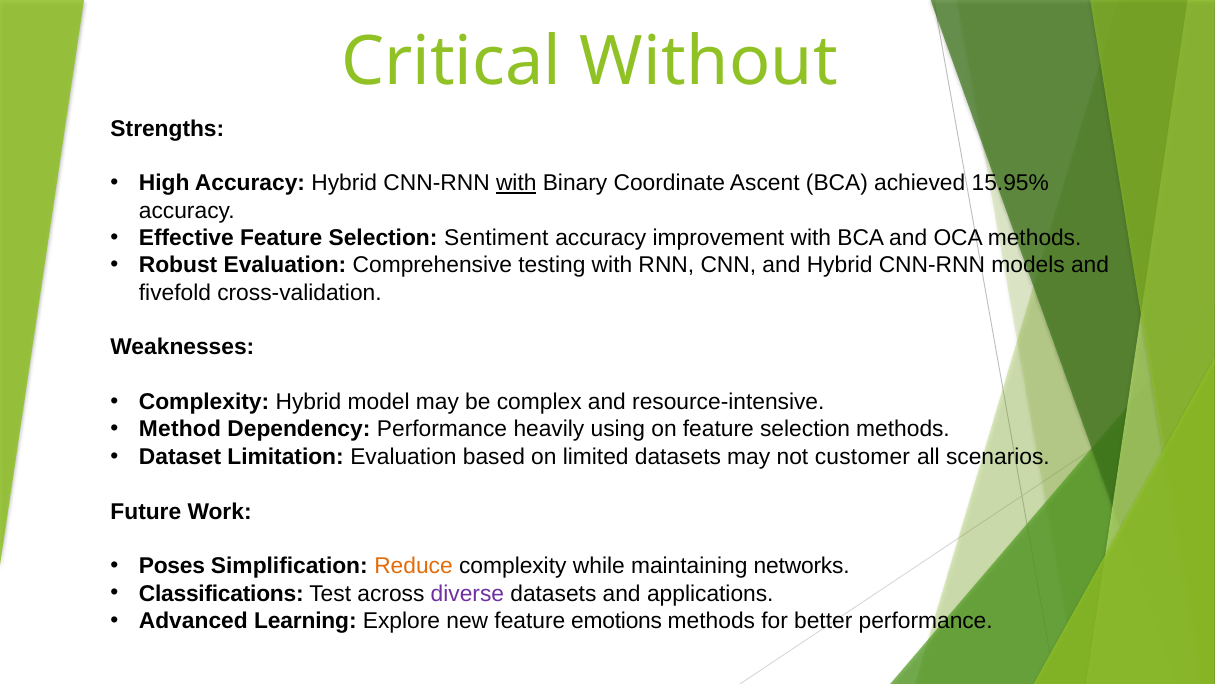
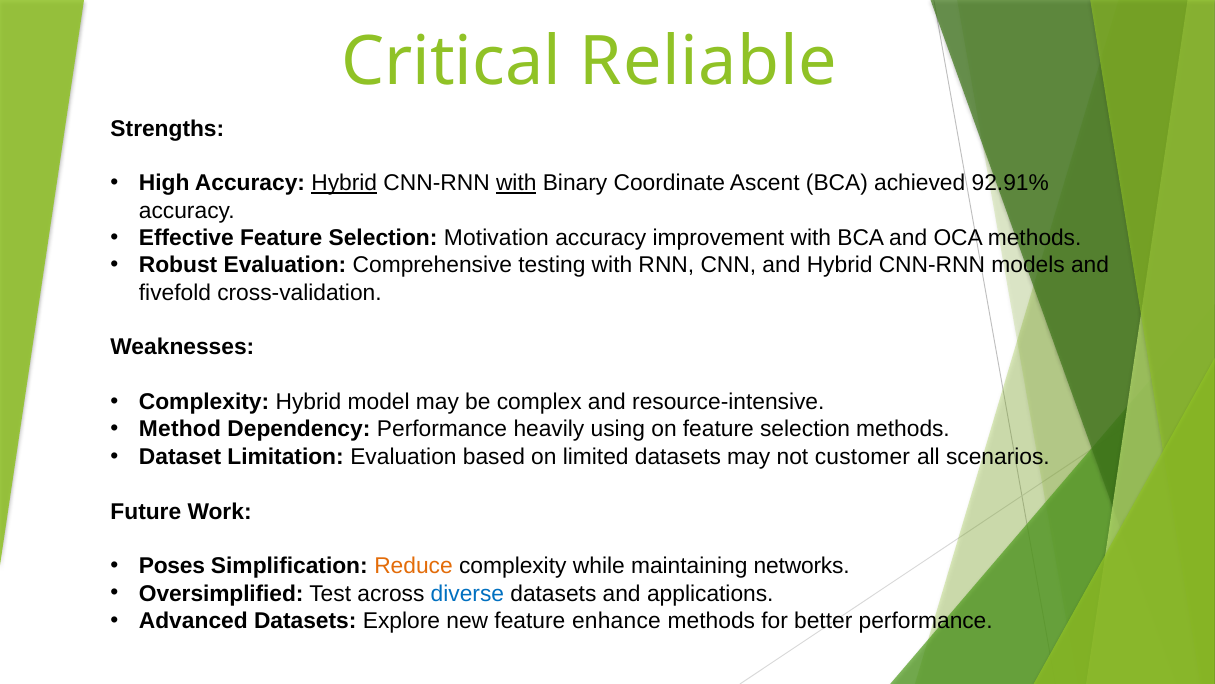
Without: Without -> Reliable (709, 62)
Hybrid underline: none -> present (344, 183)
15.95%: 15.95% -> 92.91% (1010, 183)
Sentiment: Sentiment -> Motivation (496, 238)
Classifications: Classifications -> Oversimplified (221, 593)
diverse colour: purple -> blue (467, 593)
Advanced Learning: Learning -> Datasets (305, 620)
emotions: emotions -> enhance (616, 620)
